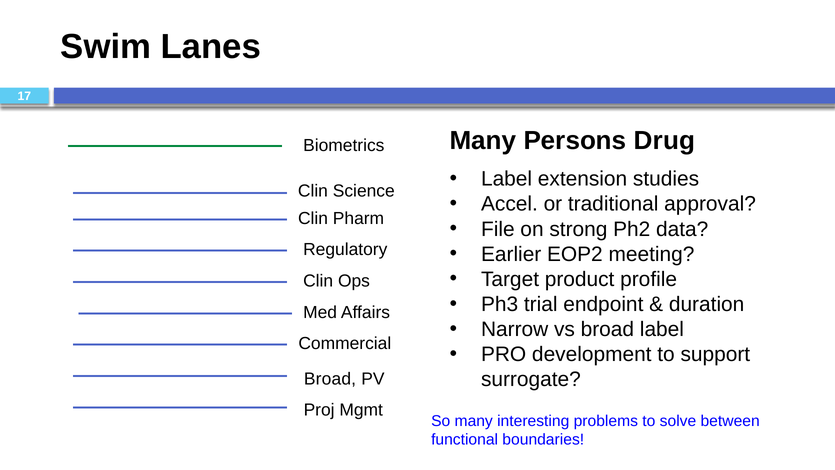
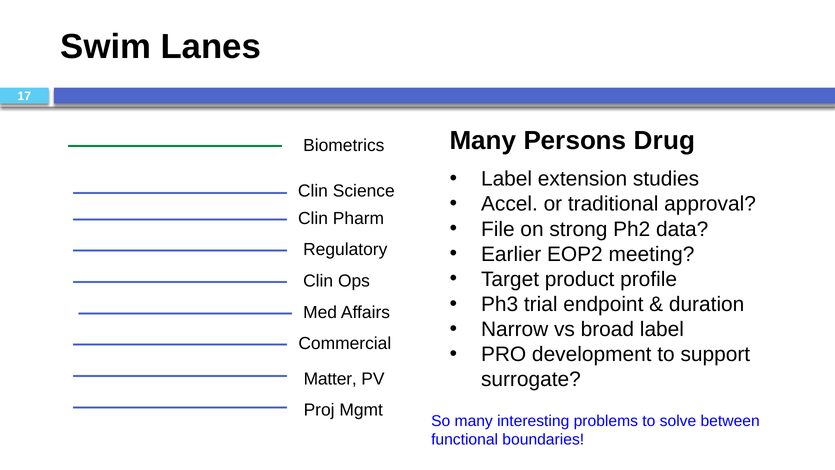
Broad: Broad -> Matter (330, 379)
